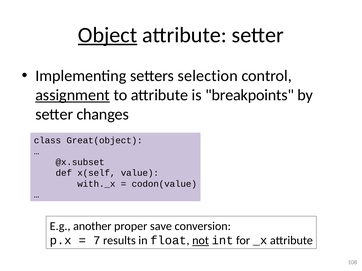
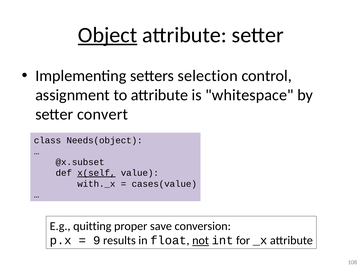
assignment underline: present -> none (73, 95)
breakpoints: breakpoints -> whitespace (250, 95)
changes: changes -> convert (102, 115)
Great(object: Great(object -> Needs(object (105, 141)
x(self underline: none -> present (96, 173)
codon(value: codon(value -> cases(value (164, 184)
another: another -> quitting (92, 226)
7: 7 -> 9 (97, 241)
